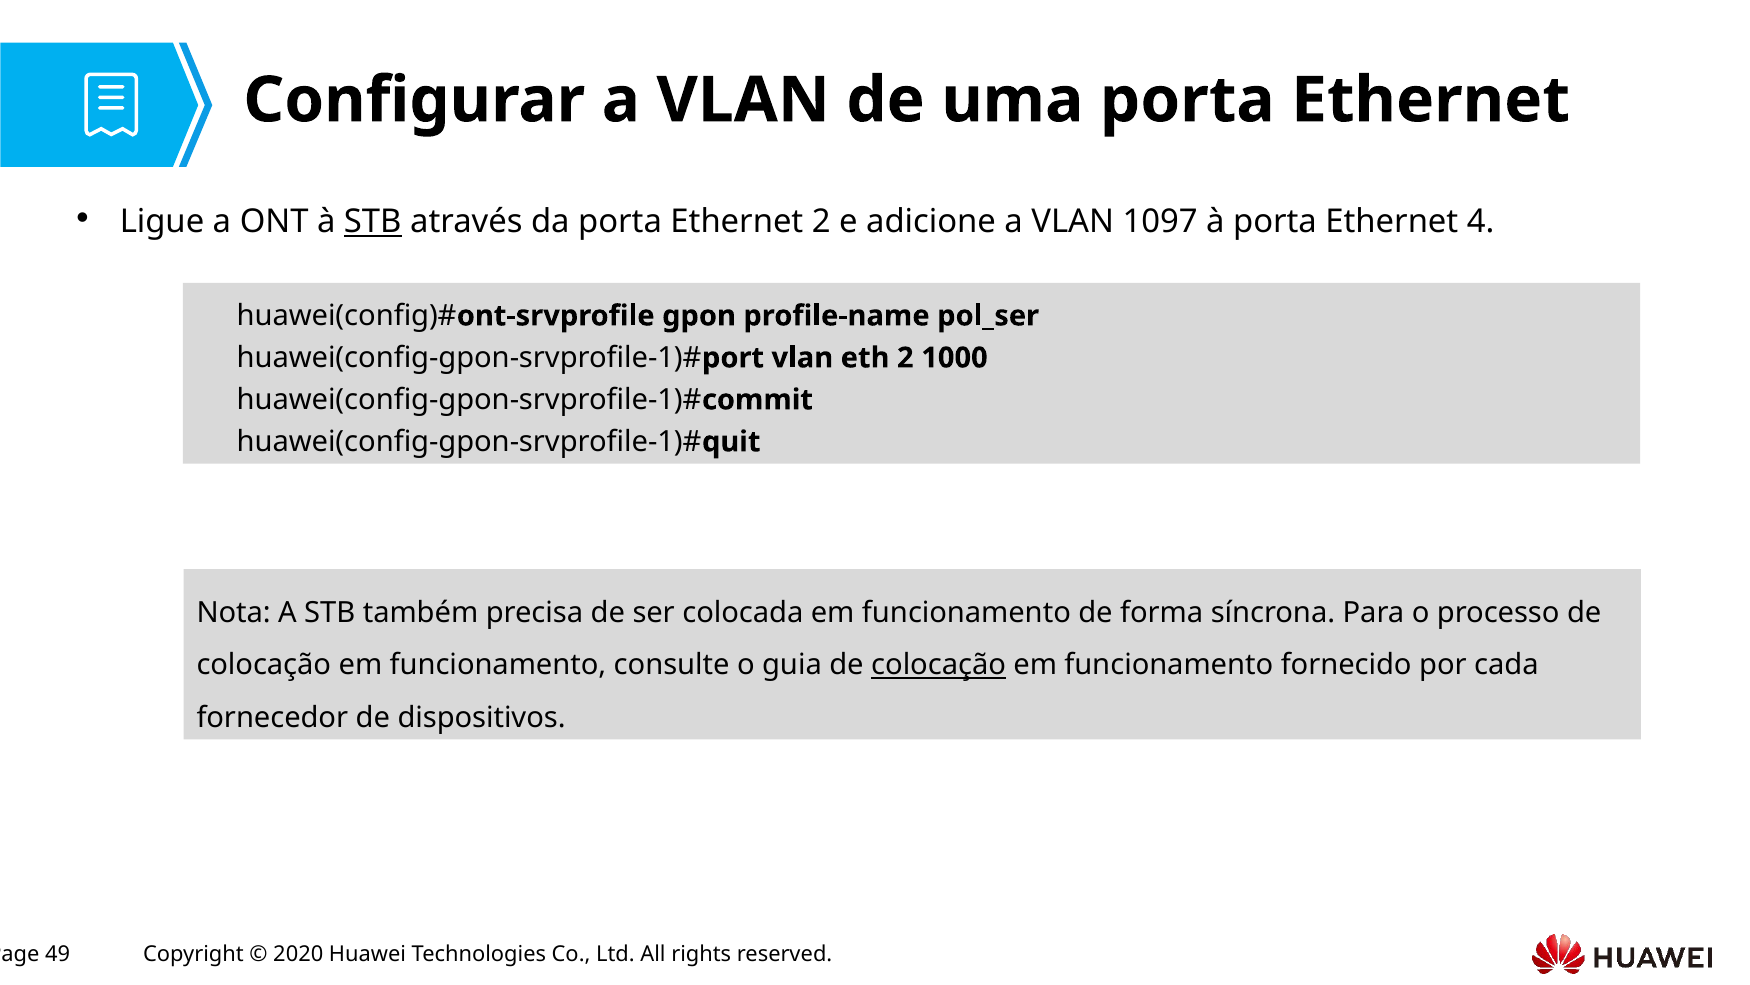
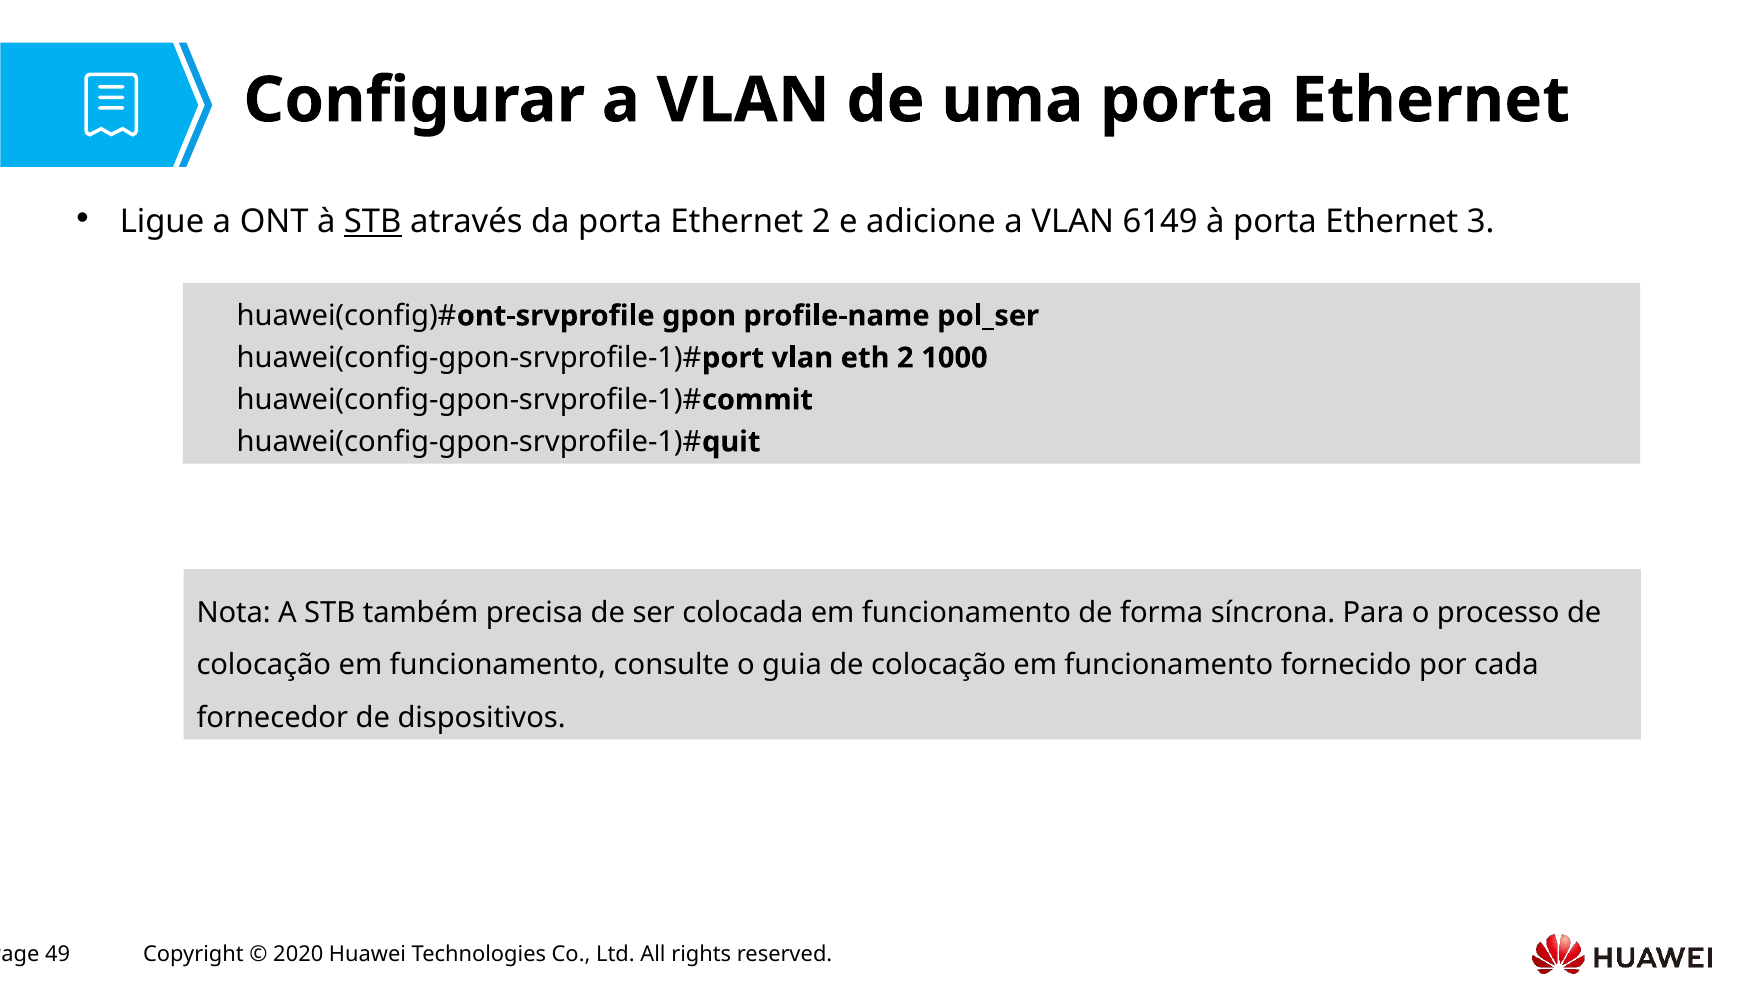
1097: 1097 -> 6149 (1160, 222)
4: 4 -> 3 (1481, 222)
colocação underline: present -> none (939, 665)
